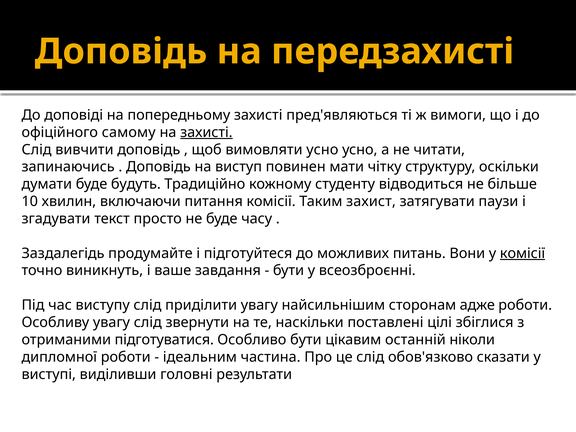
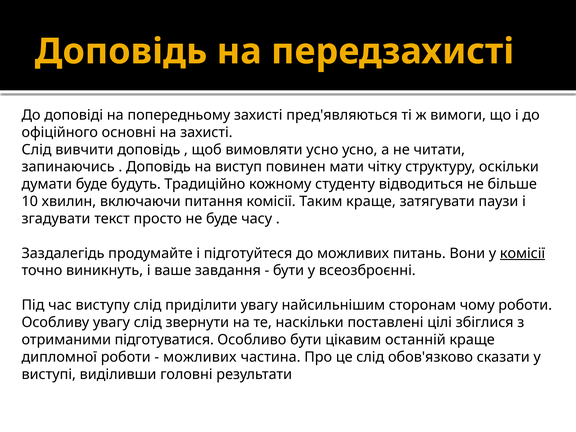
самому: самому -> основні (129, 132)
захисті underline: present -> none (206, 132)
Таким захист: захист -> краще (371, 201)
адже: адже -> чому (477, 305)
останній ніколи: ніколи -> краще (472, 340)
ідеальним: ідеальним -> можливих (200, 357)
